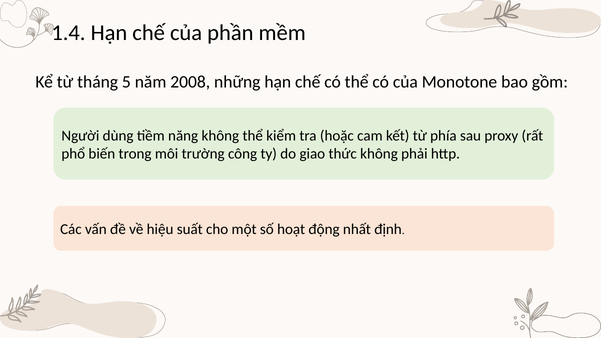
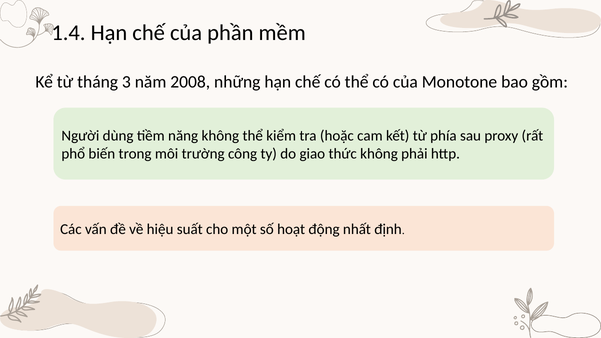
5: 5 -> 3 (126, 82)
